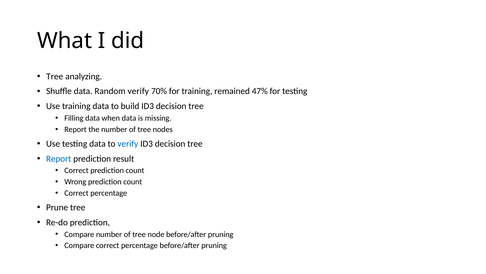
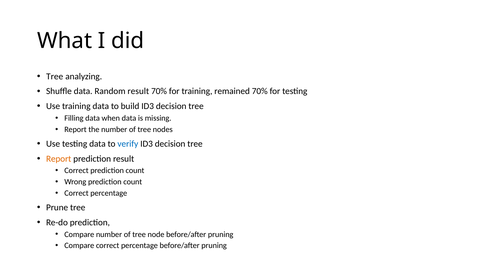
Random verify: verify -> result (138, 91)
remained 47%: 47% -> 70% (260, 91)
Report colour: blue -> orange (59, 158)
